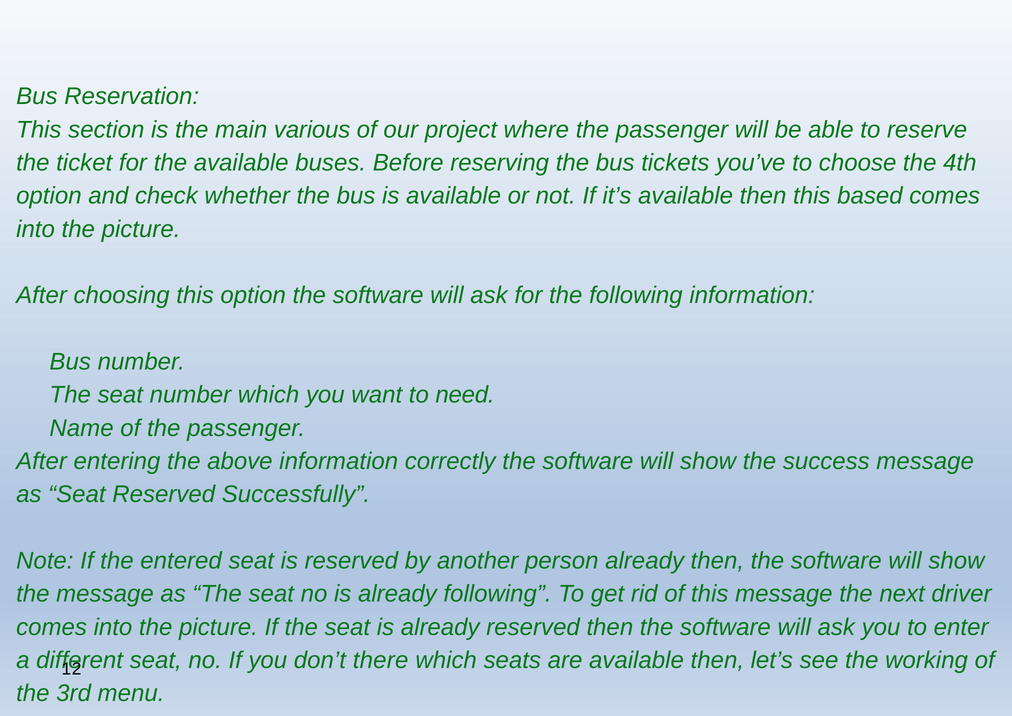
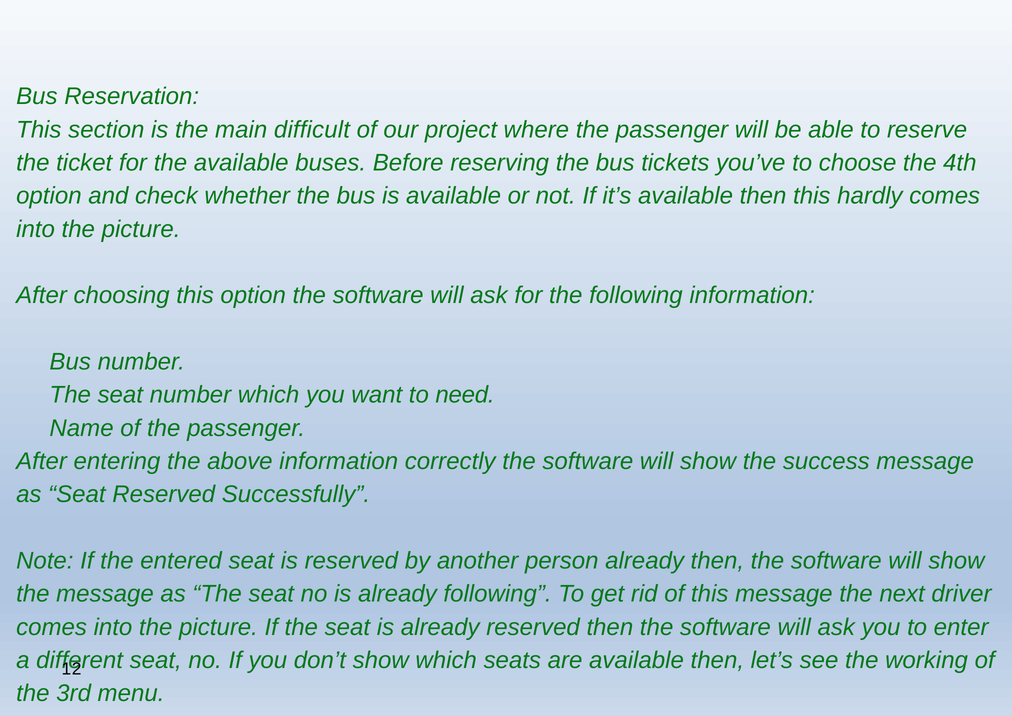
various: various -> difficult (312, 130)
based: based -> hardly (870, 196)
don’t there: there -> show (381, 660)
